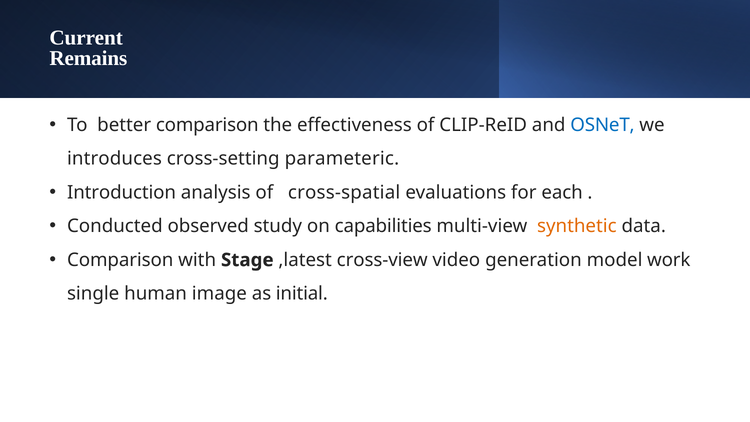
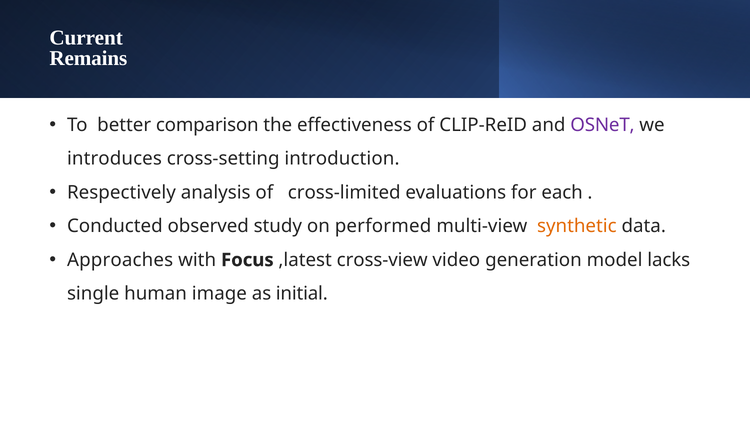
OSNeT colour: blue -> purple (602, 125)
parameteric: parameteric -> introduction (342, 159)
Introduction: Introduction -> Respectively (121, 192)
cross-spatial: cross-spatial -> cross-limited (344, 192)
capabilities: capabilities -> performed (383, 226)
Comparison: Comparison -> Approaches (120, 260)
Stage: Stage -> Focus (247, 260)
work: work -> lacks (669, 260)
